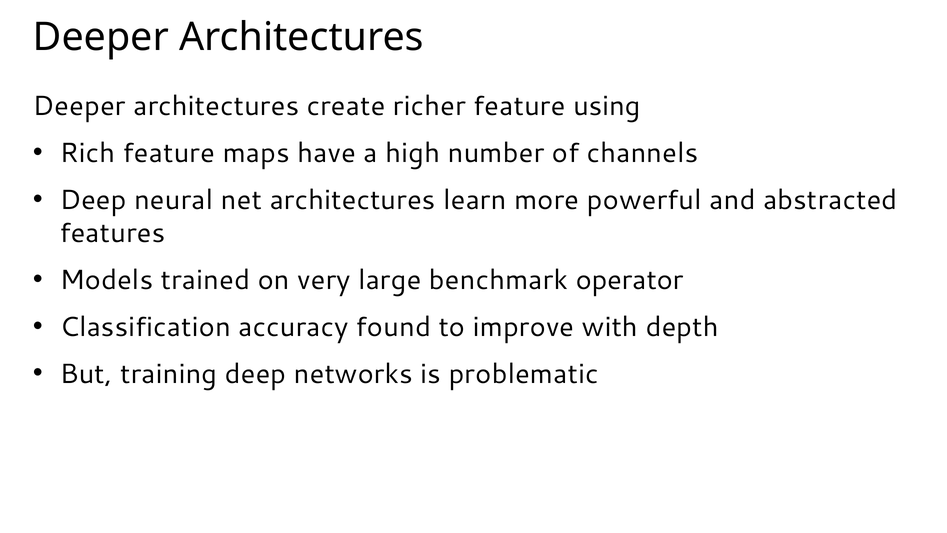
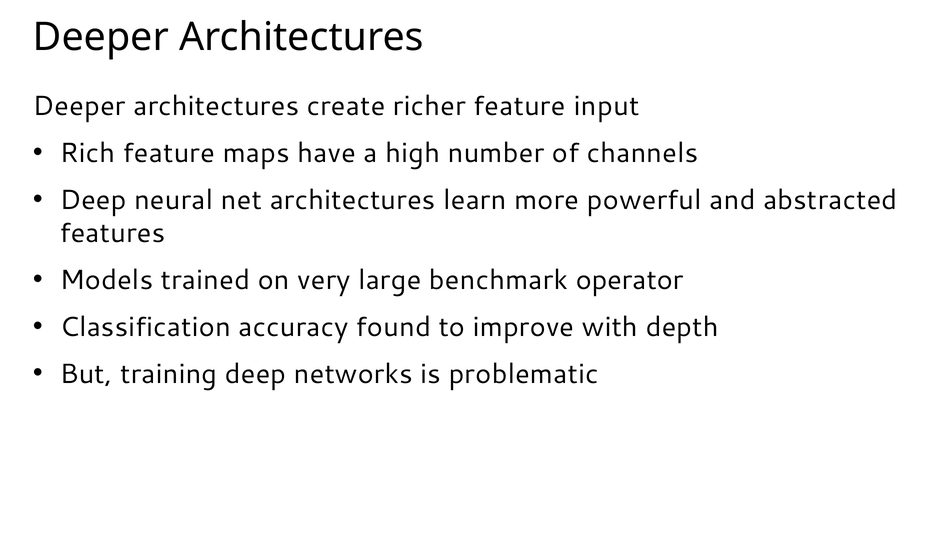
using: using -> input (607, 106)
